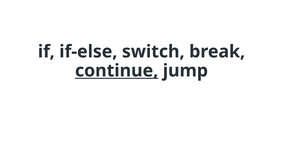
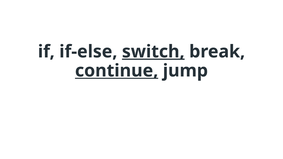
switch underline: none -> present (153, 52)
